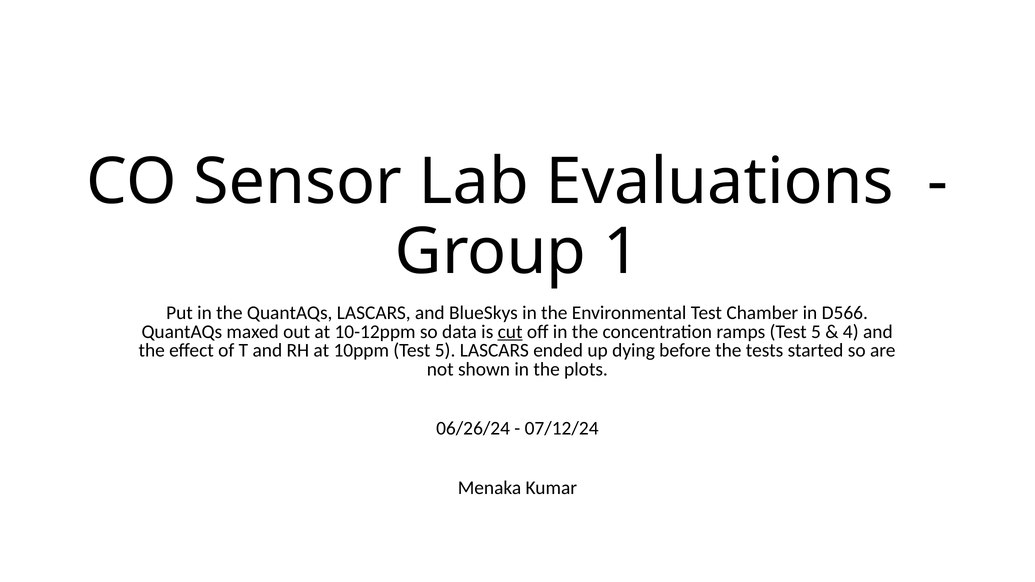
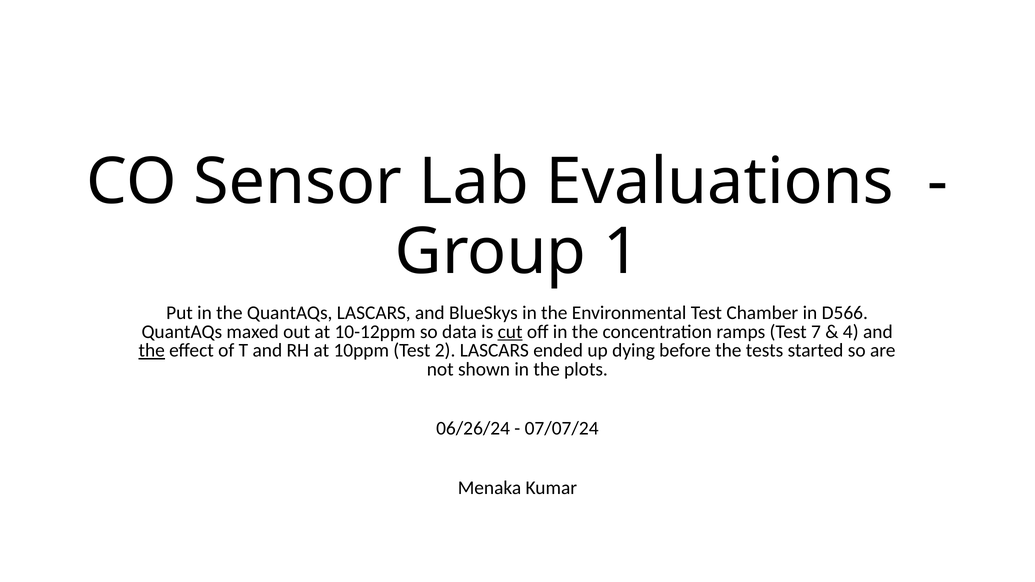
ramps Test 5: 5 -> 7 (816, 332)
the underline: none -> present (152, 351)
10ppm Test 5: 5 -> 2 (445, 351)
07/12/24: 07/12/24 -> 07/07/24 (562, 429)
